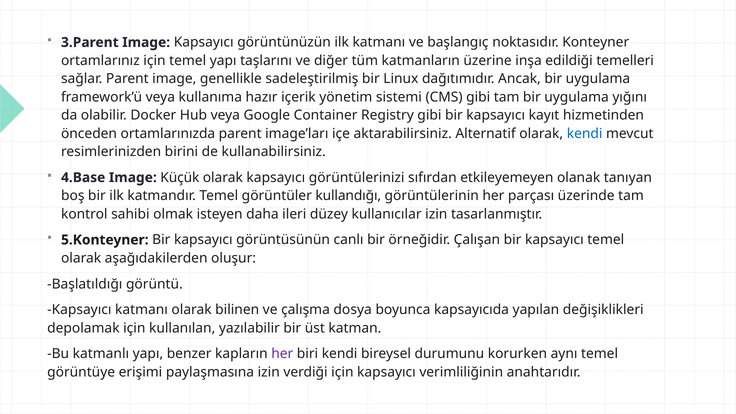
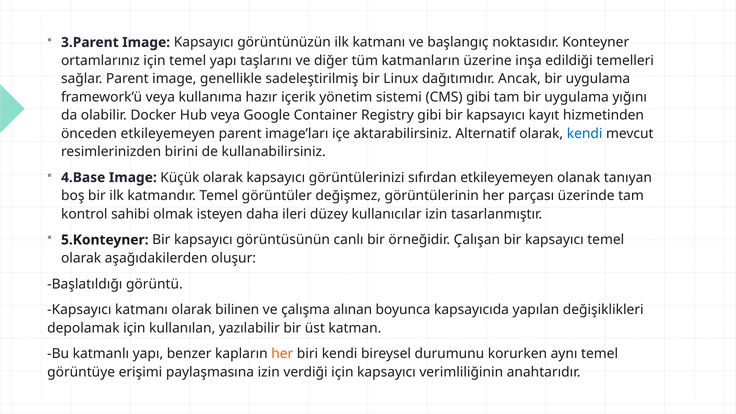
önceden ortamlarınızda: ortamlarınızda -> etkileyemeyen (168, 133)
kullandığı: kullandığı -> değişmez (348, 196)
dosya: dosya -> alınan (353, 310)
her colour: purple -> orange (282, 354)
